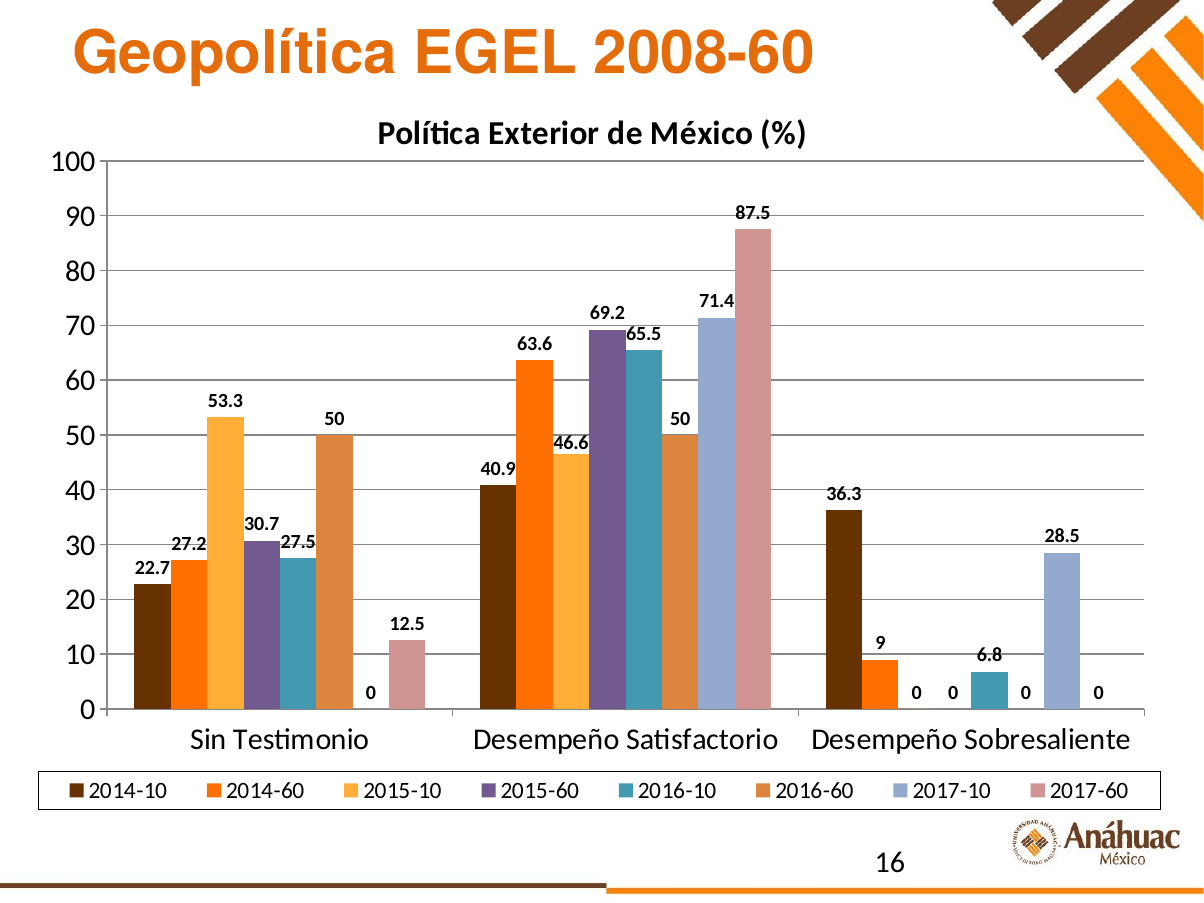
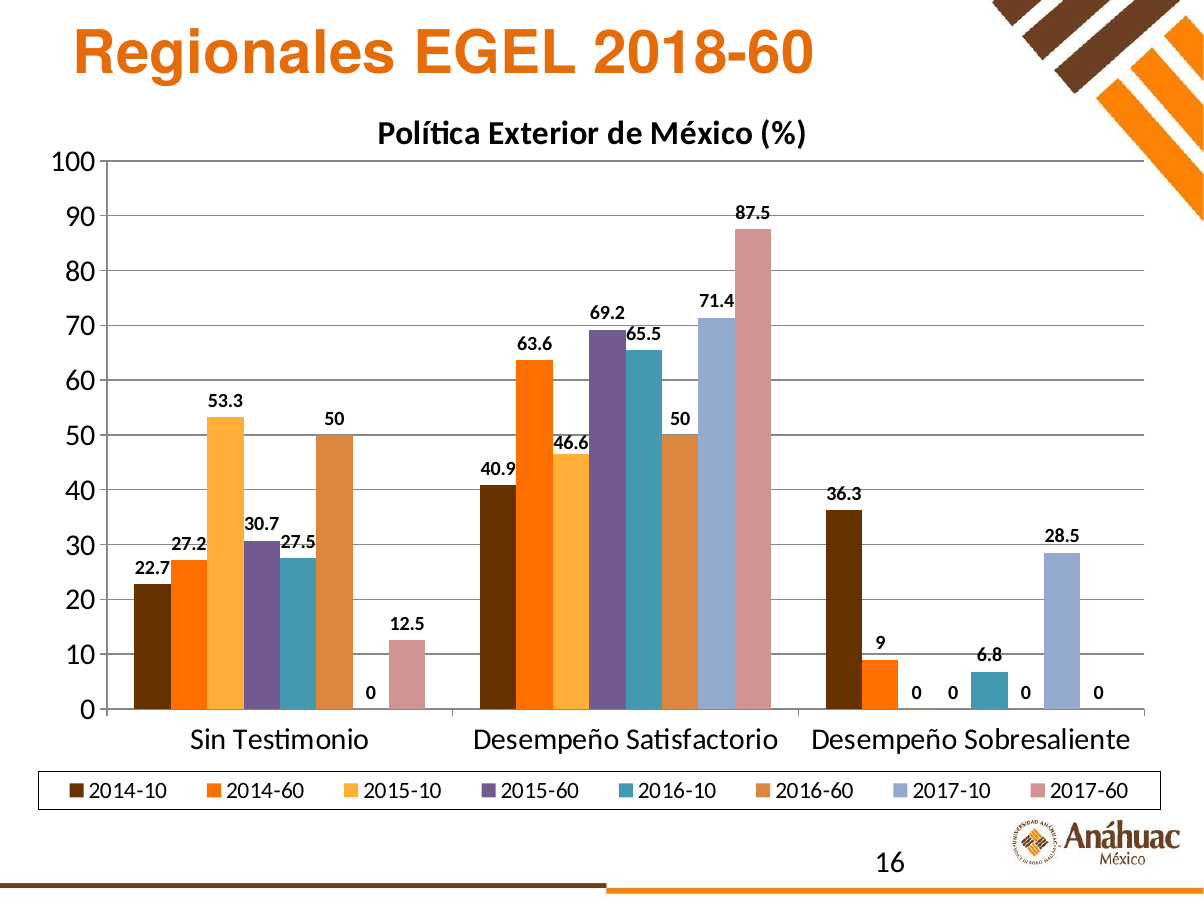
Geopolítica: Geopolítica -> Regionales (234, 54)
2008-60: 2008-60 -> 2018-60 (704, 54)
